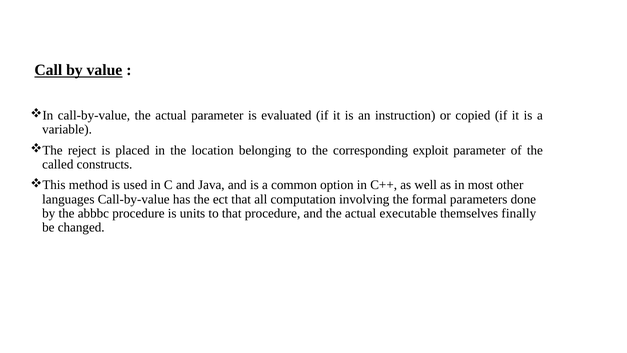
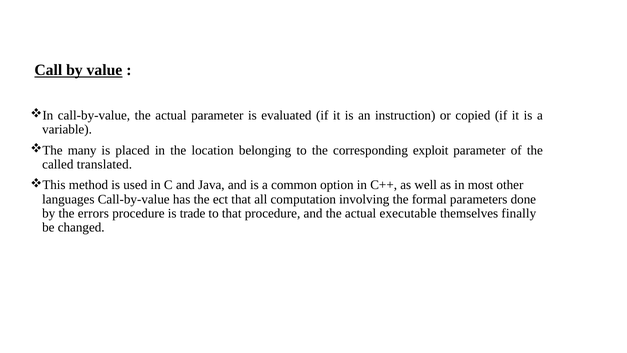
reject: reject -> many (82, 150)
constructs: constructs -> translated (104, 164)
abbbc: abbbc -> errors (93, 213)
units: units -> trade (193, 213)
